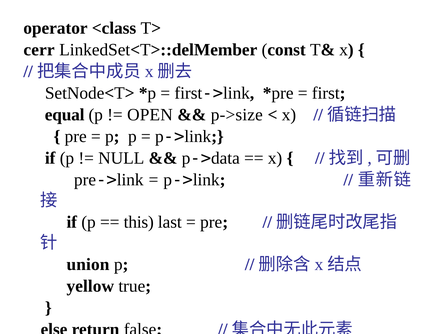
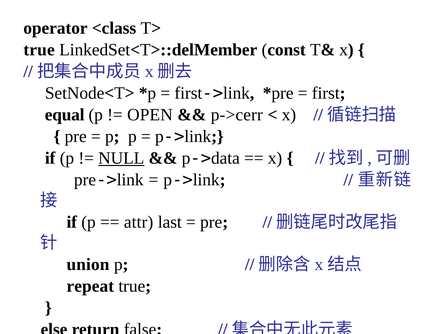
cerr: cerr -> true (39, 50)
p->size: p->size -> p->cerr (237, 115)
NULL underline: none -> present (121, 158)
this: this -> attr (139, 222)
yellow: yellow -> repeat (90, 286)
